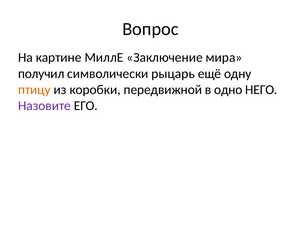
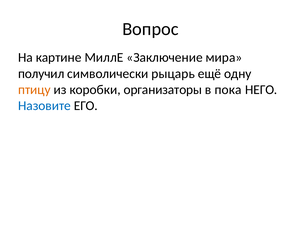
передвижной: передвижной -> организаторы (163, 90)
одно: одно -> пока (228, 90)
Назовите colour: purple -> blue (44, 106)
